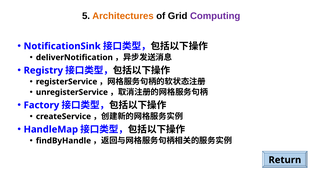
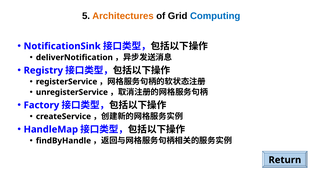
Computing colour: purple -> blue (215, 16)
